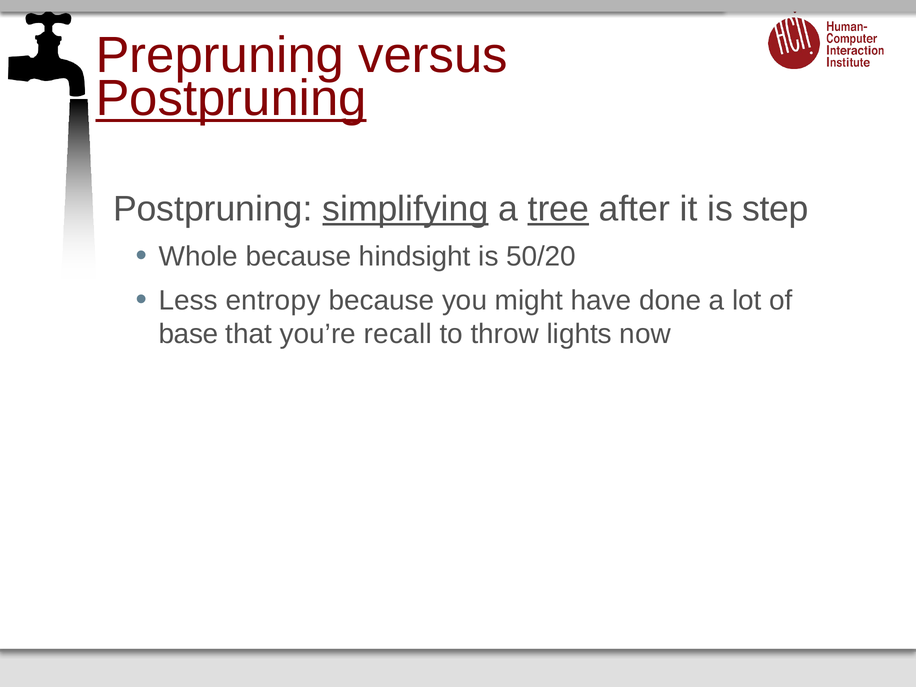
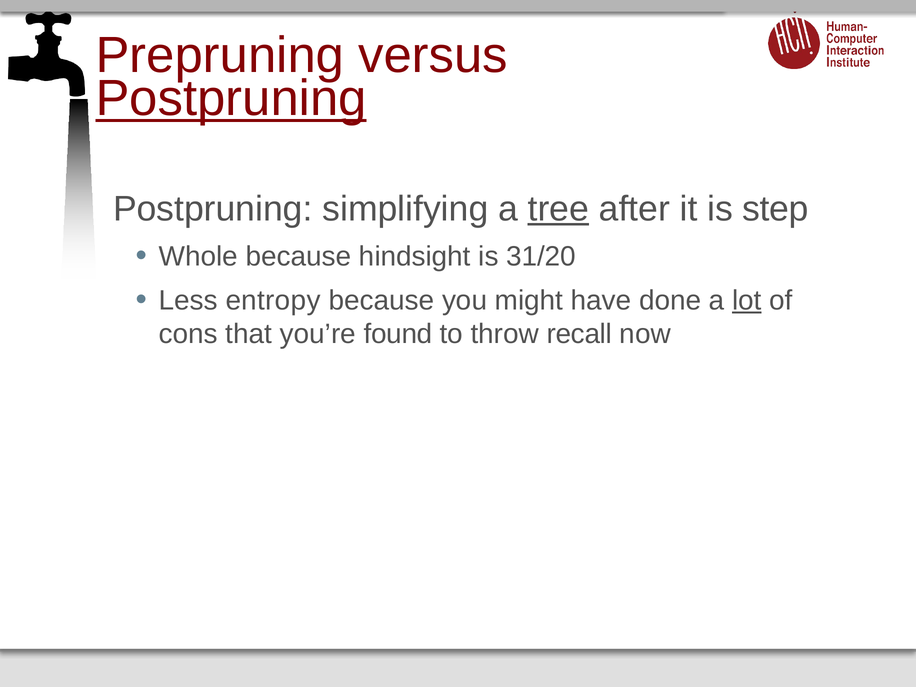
simplifying underline: present -> none (405, 209)
50/20: 50/20 -> 31/20 (541, 257)
lot underline: none -> present (747, 300)
base: base -> cons (188, 334)
recall: recall -> found (398, 334)
lights: lights -> recall (579, 334)
